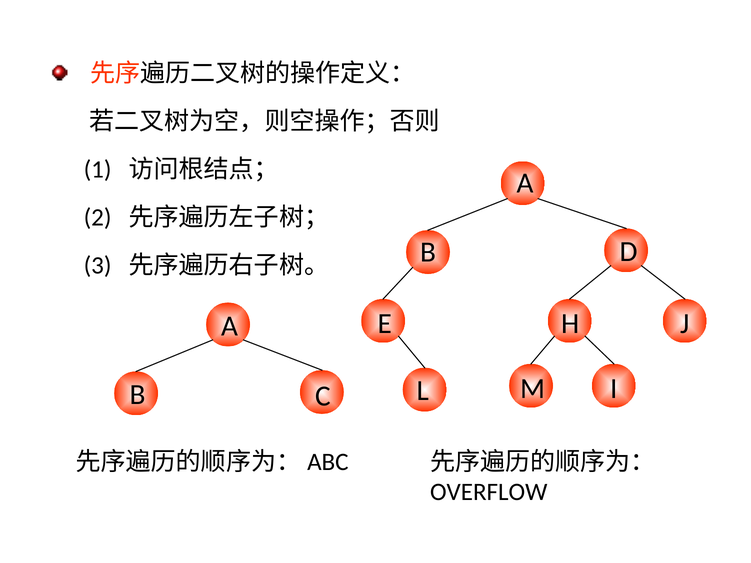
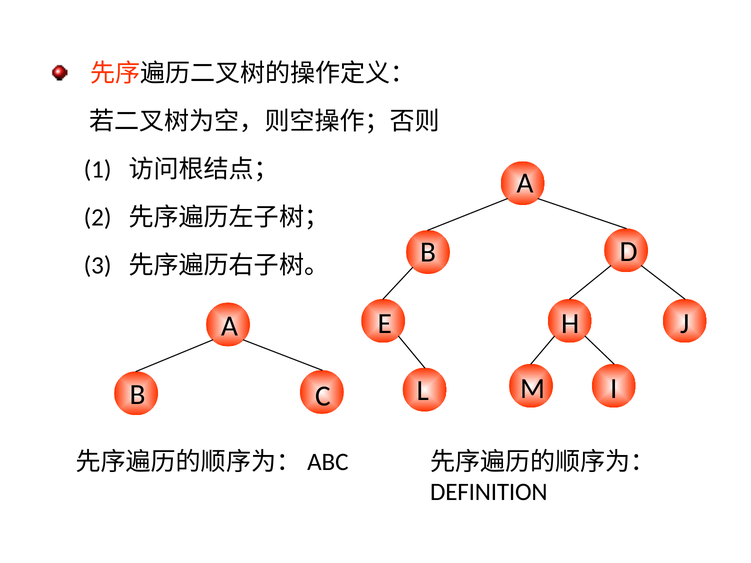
OVERFLOW: OVERFLOW -> DEFINITION (489, 492)
